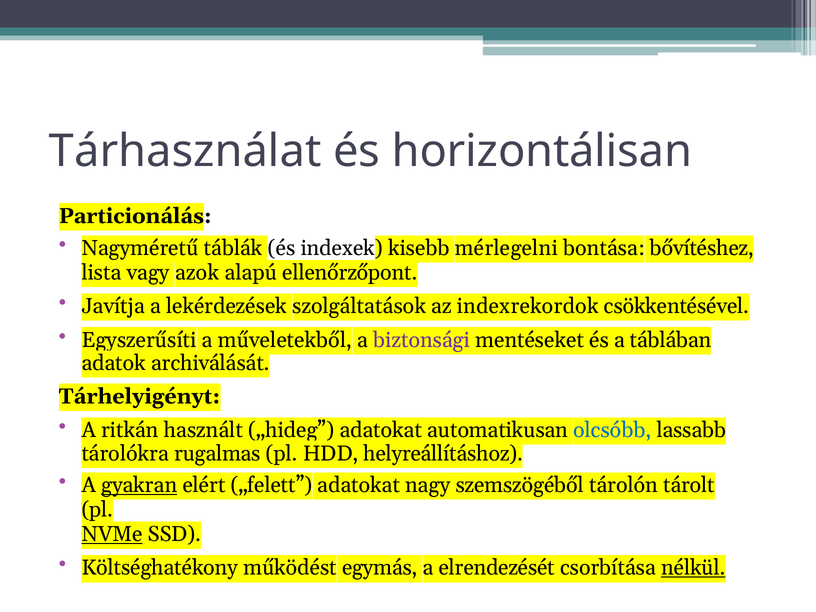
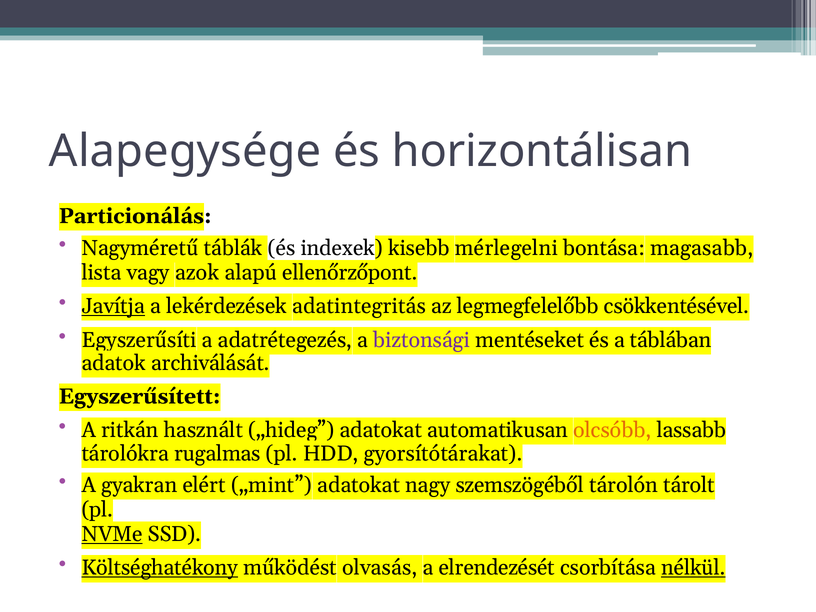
Tárhasználat: Tárhasználat -> Alapegysége (185, 151)
bővítéshez: bővítéshez -> magasabb (702, 248)
Javítja underline: none -> present (113, 306)
szolgáltatások: szolgáltatások -> adatintegritás (359, 306)
indexrekordok: indexrekordok -> legmegfelelőbb (528, 306)
műveletekből: műveletekből -> adatrétegezés (285, 340)
Tárhelyigényt: Tárhelyigényt -> Egyszerűsített (140, 396)
olcsóbb colour: blue -> orange (612, 430)
helyreállításhoz: helyreállításhoz -> gyorsítótárakat (443, 453)
gyakran underline: present -> none (139, 485)
„felett: „felett -> „mint (271, 485)
Költséghatékony underline: none -> present (160, 568)
egymás: egymás -> olvasás (380, 568)
